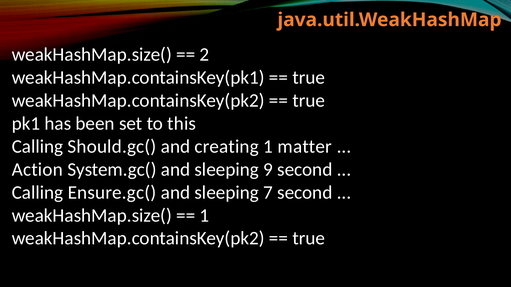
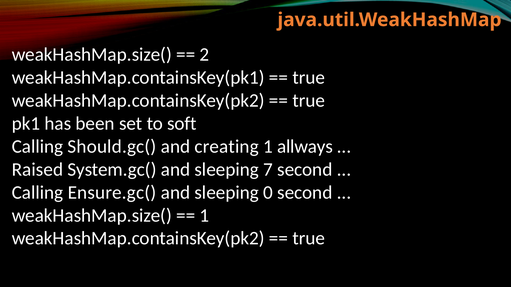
this: this -> soft (182, 124)
matter: matter -> allways (305, 147)
Action: Action -> Raised (37, 170)
9: 9 -> 7 (268, 170)
7: 7 -> 0 (268, 193)
